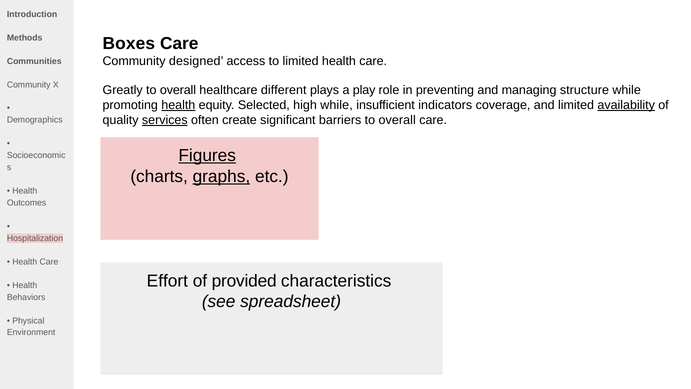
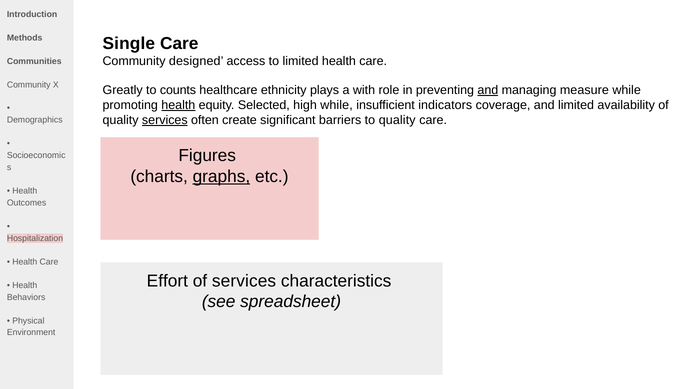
Boxes: Boxes -> Single (129, 44)
overall: overall -> counts (178, 90)
different: different -> ethnicity (284, 90)
play: play -> with (364, 90)
and underline: none -> present (488, 90)
structure: structure -> measure (584, 90)
availability underline: present -> none (626, 105)
barriers to overall: overall -> quality (397, 120)
Figures underline: present -> none (207, 156)
of provided: provided -> services (244, 281)
